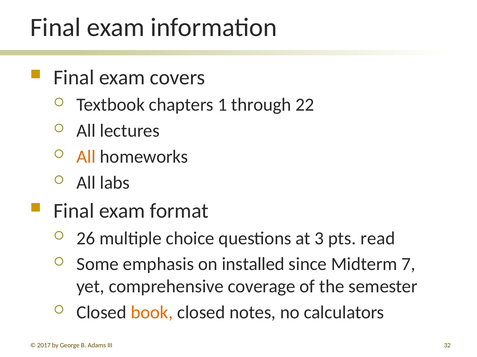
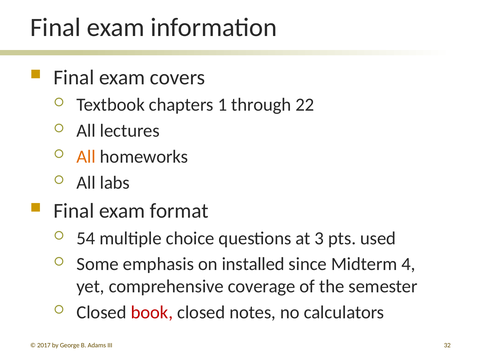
26: 26 -> 54 (86, 239)
read: read -> used (378, 239)
7: 7 -> 4 (408, 265)
book colour: orange -> red (152, 313)
